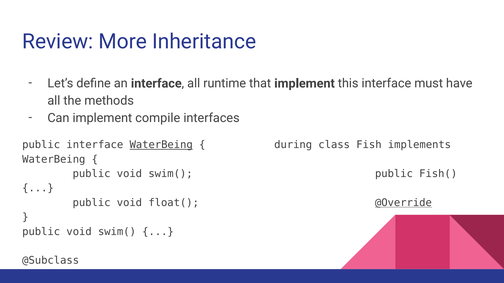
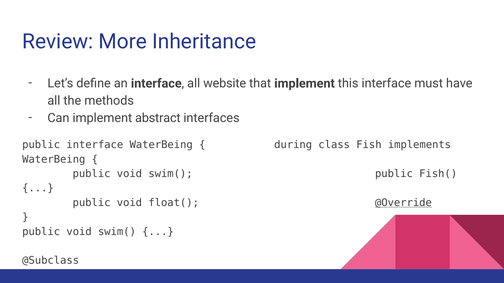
runtime: runtime -> website (225, 84)
compile: compile -> abstract (158, 118)
WaterBeing underline: present -> none (161, 145)
